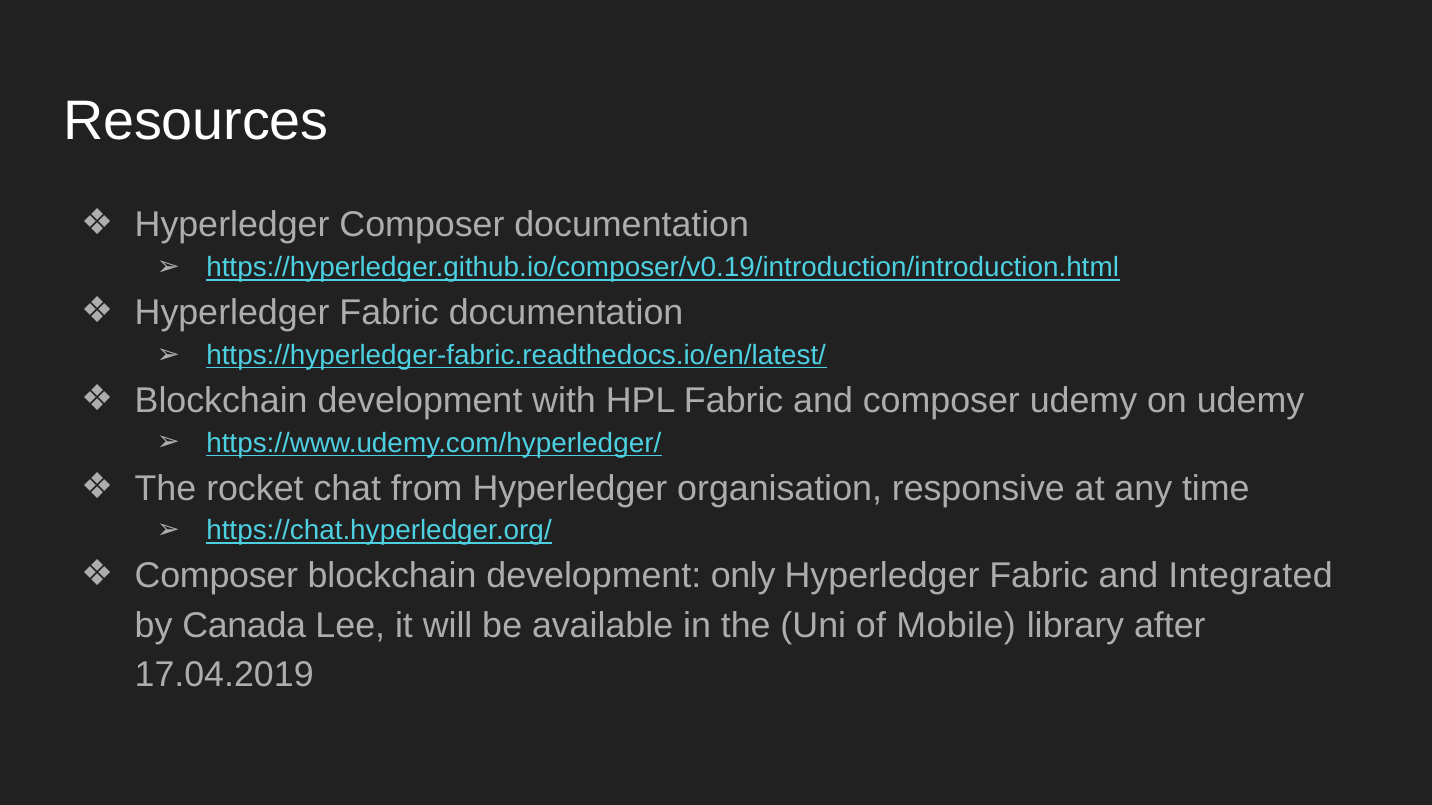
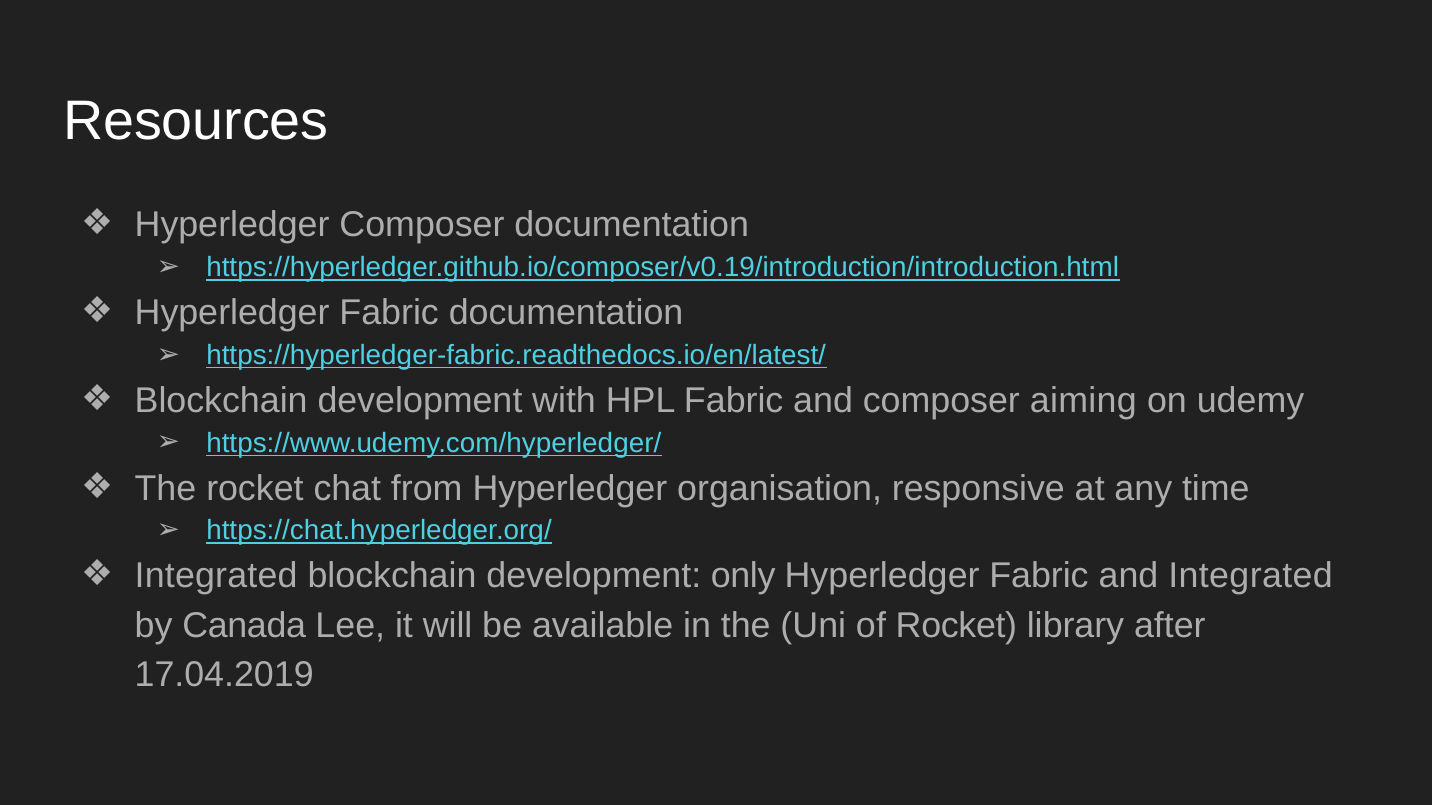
composer udemy: udemy -> aiming (1083, 401)
Composer: Composer -> Integrated (216, 576)
of Mobile: Mobile -> Rocket (956, 626)
